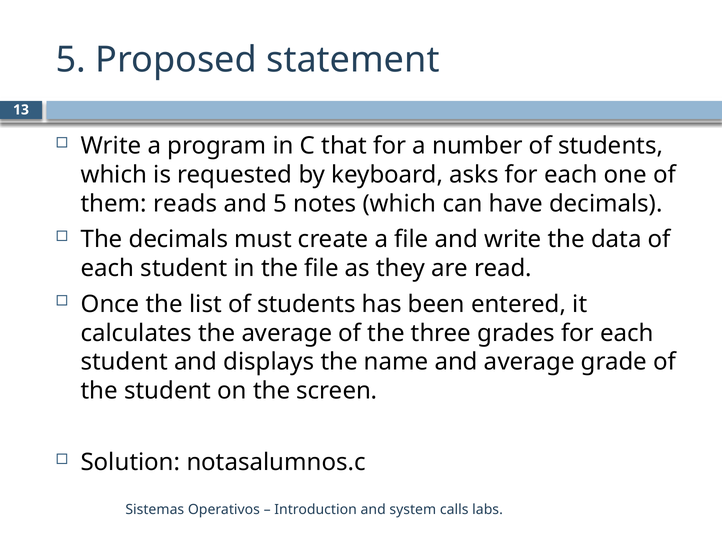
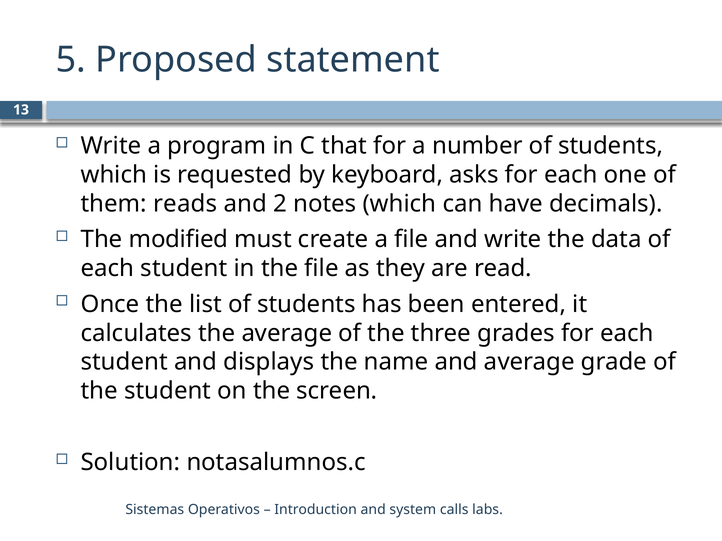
and 5: 5 -> 2 (280, 204)
The decimals: decimals -> modified (178, 240)
